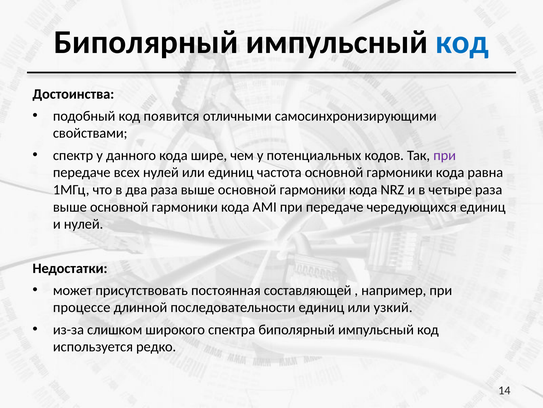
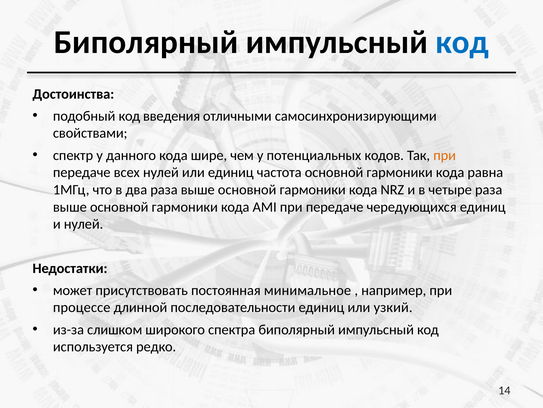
появится: появится -> введения (172, 116)
при colour: purple -> orange (445, 155)
составляющей: составляющей -> минимальное (308, 290)
